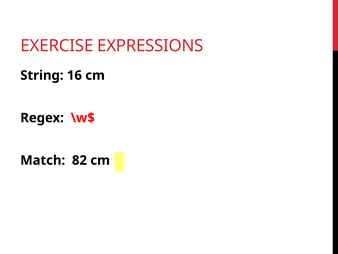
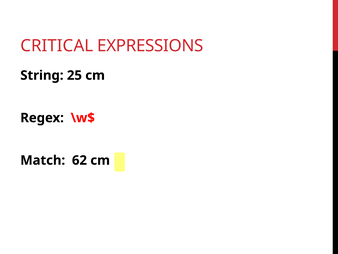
EXERCISE: EXERCISE -> CRITICAL (57, 46)
16: 16 -> 25 (74, 75)
82: 82 -> 62 (79, 160)
